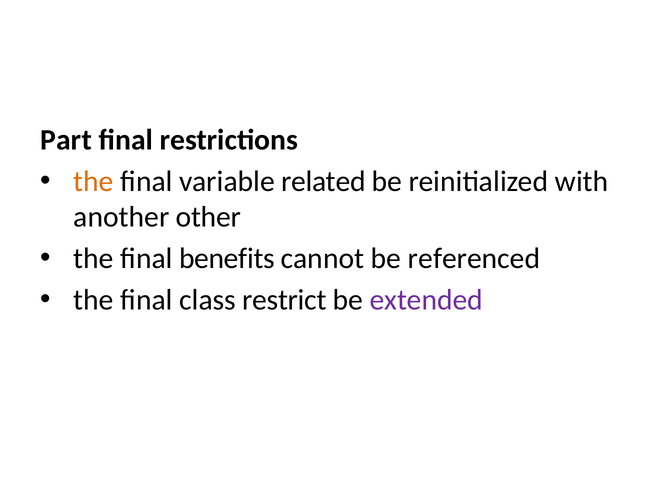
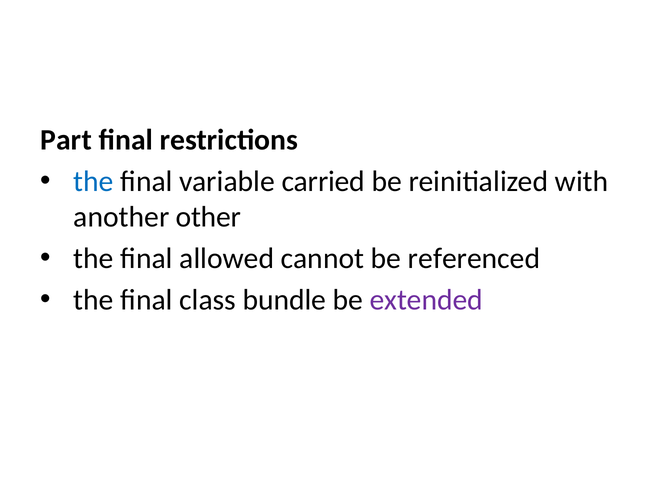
the colour: orange -> blue (93, 181)
related: related -> carried (323, 181)
benefits: benefits -> allowed (227, 259)
restrict: restrict -> bundle (284, 300)
